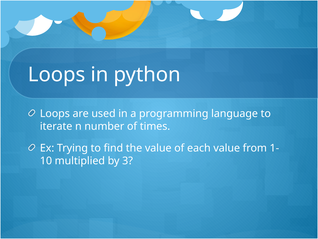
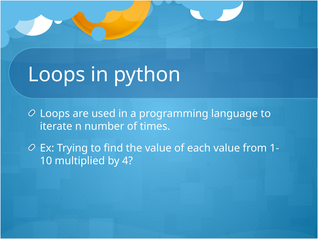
3: 3 -> 4 (128, 160)
